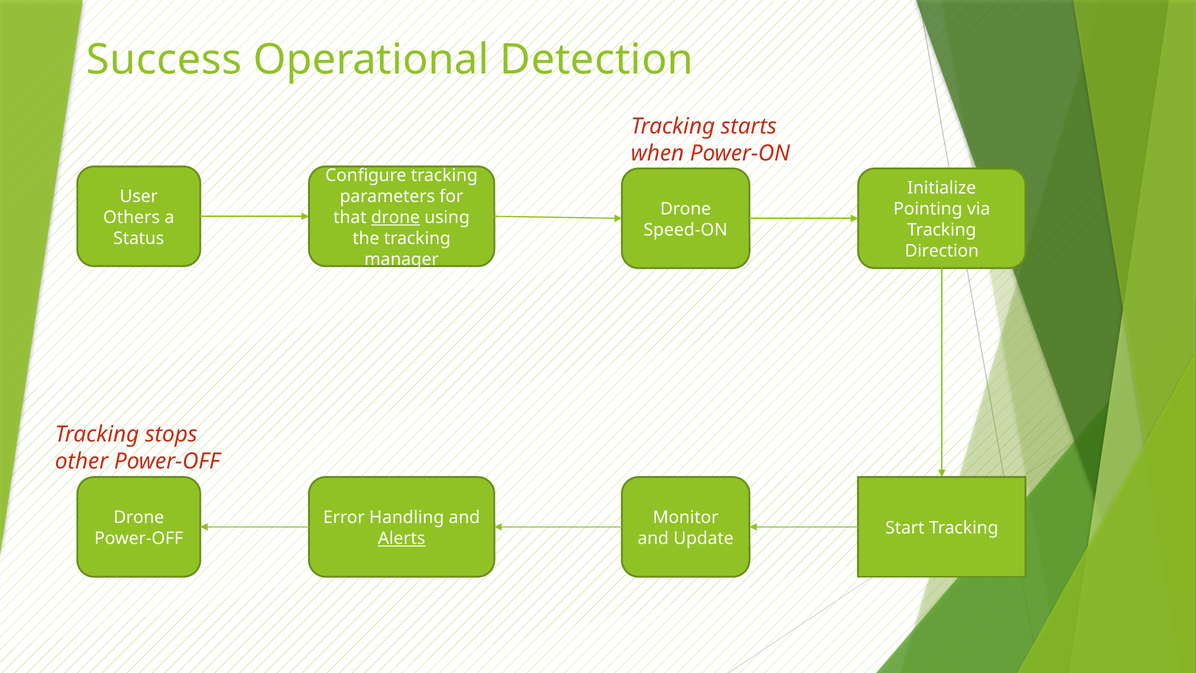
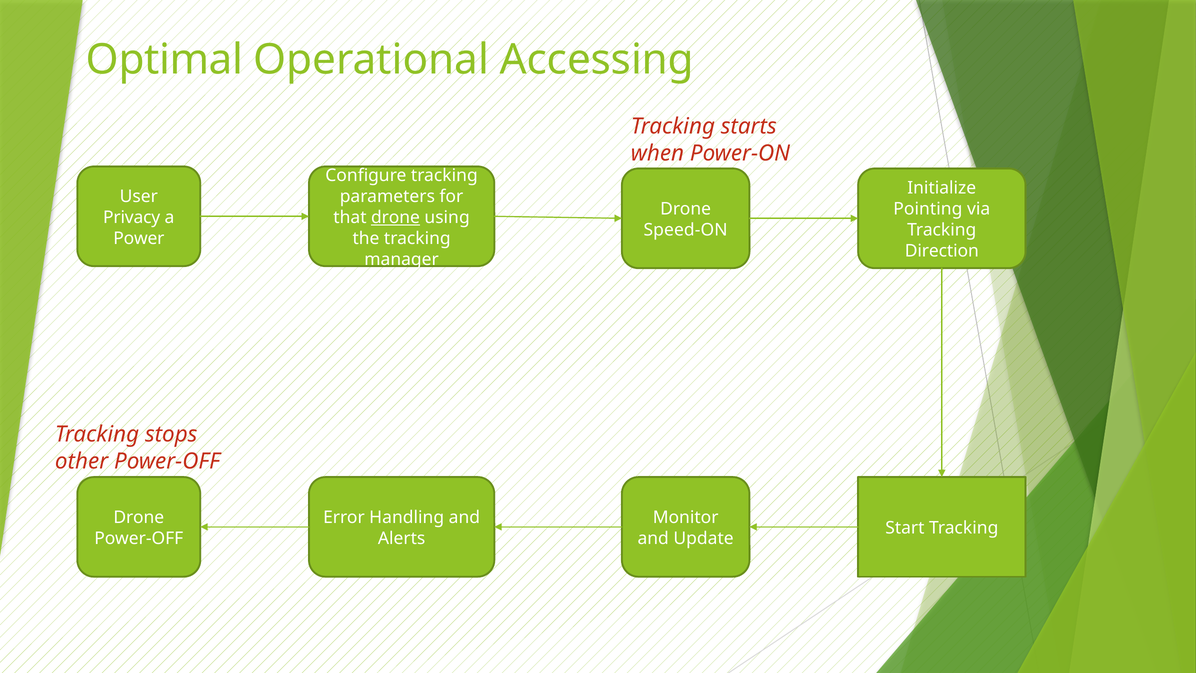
Success: Success -> Optimal (164, 60)
Detection: Detection -> Accessing (597, 60)
Others: Others -> Privacy (132, 217)
Status: Status -> Power (139, 238)
Alerts underline: present -> none (402, 538)
